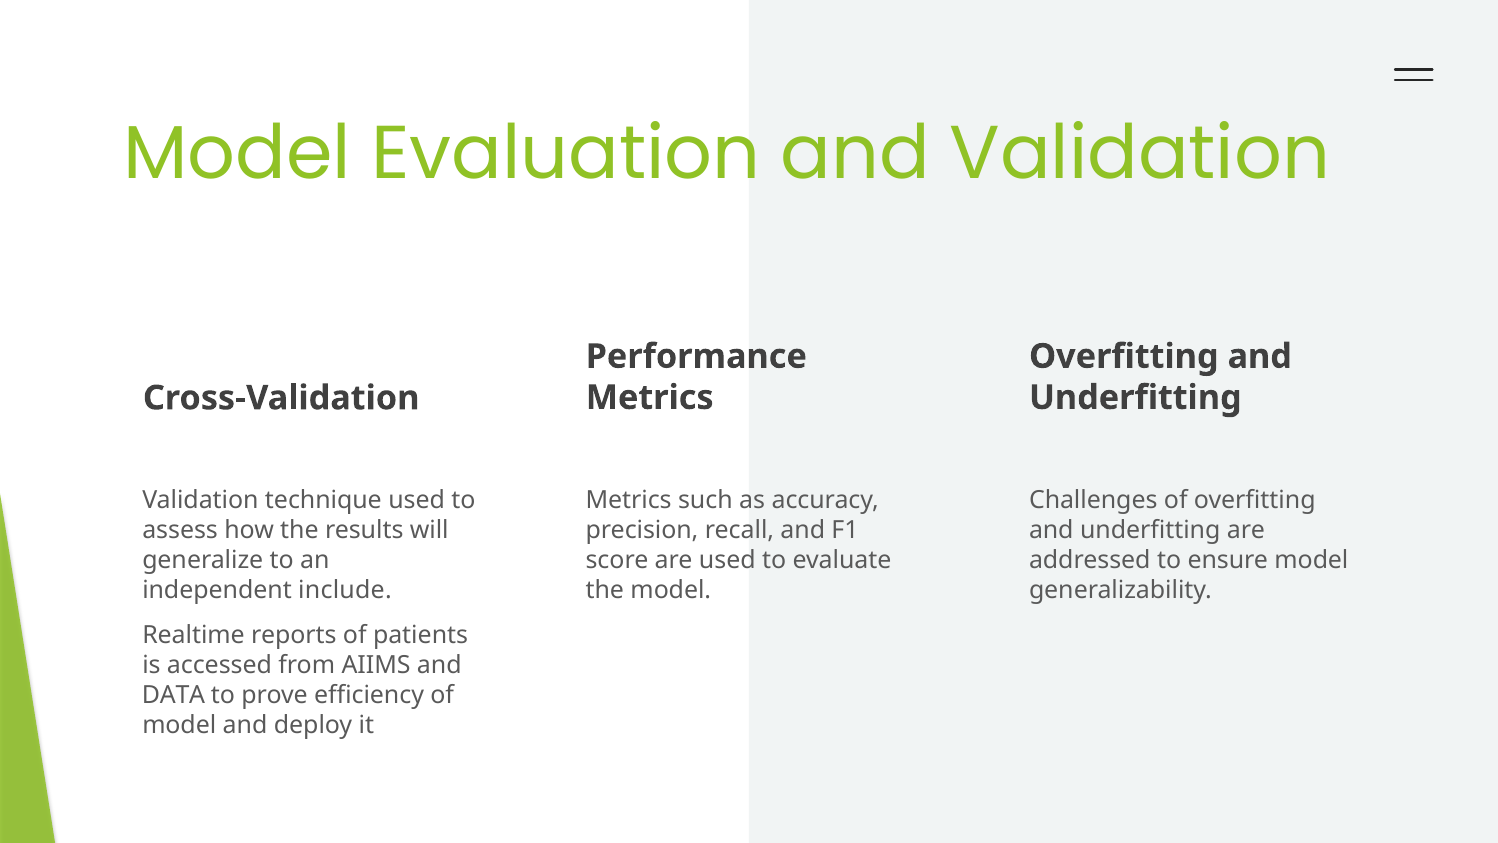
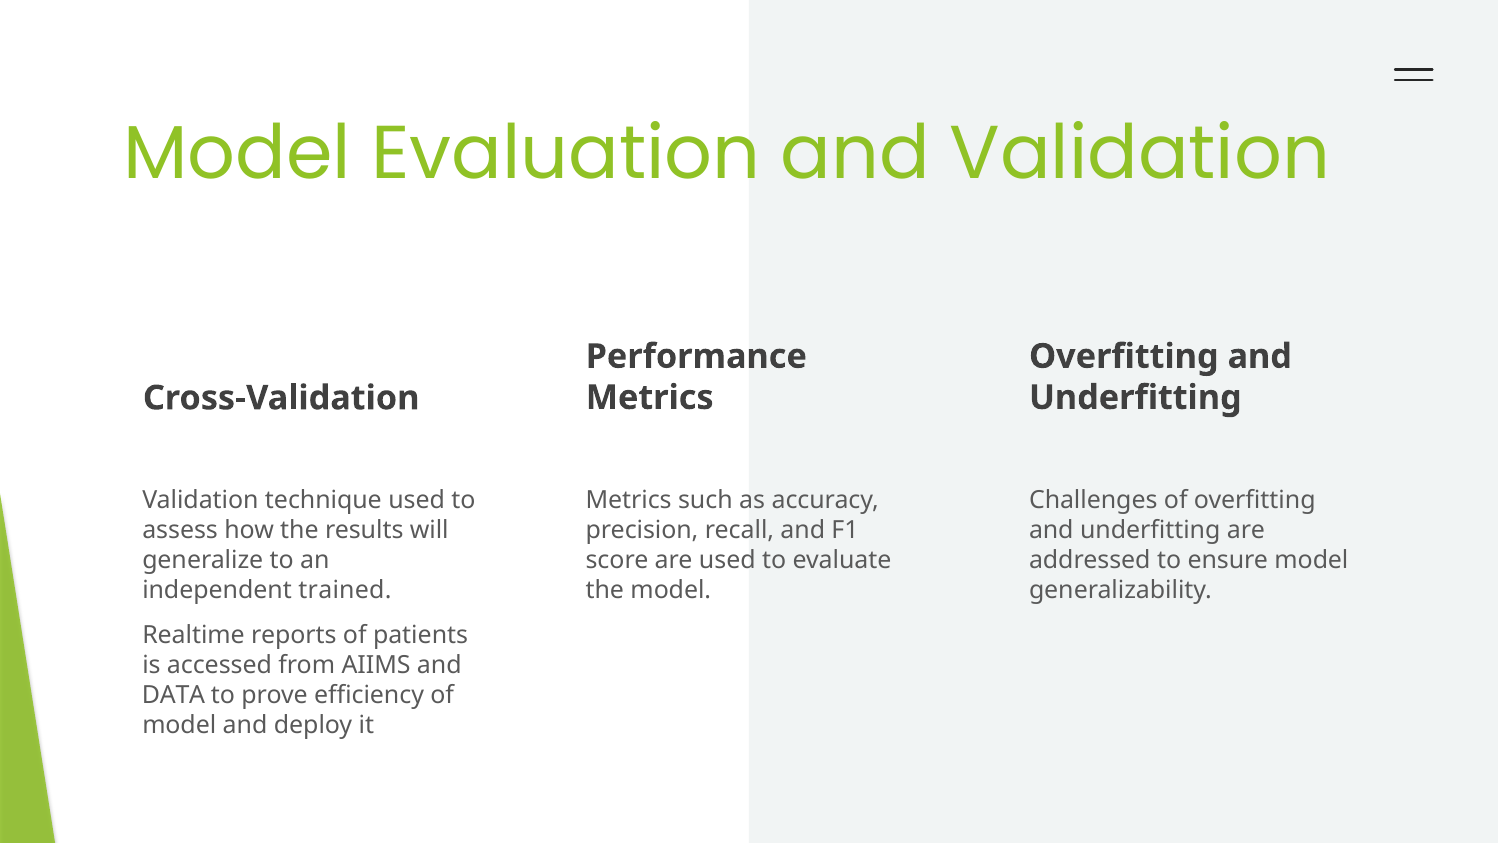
include: include -> trained (345, 590)
